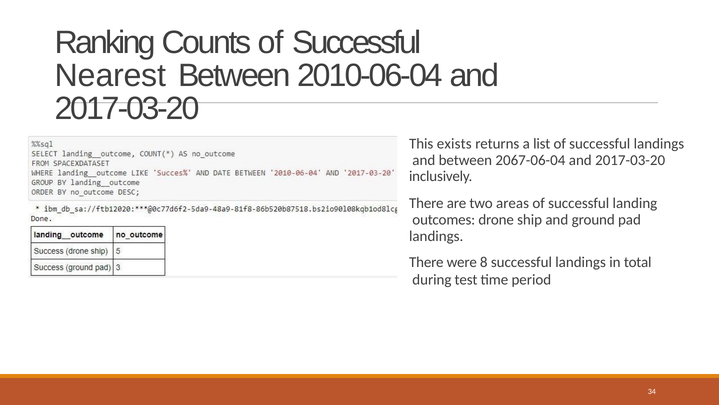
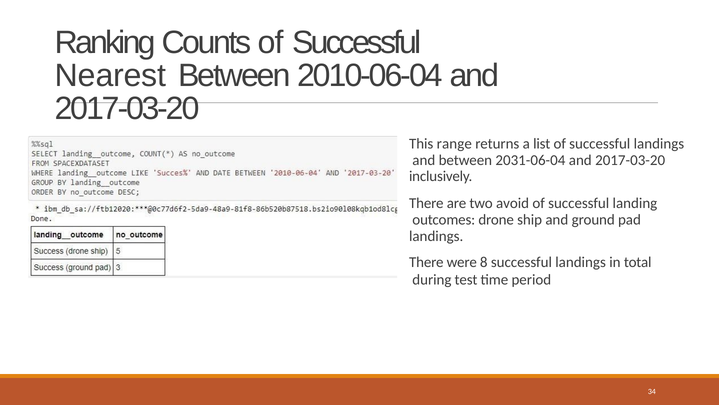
exists: exists -> range (454, 143)
2067-06-04: 2067-06-04 -> 2031-06-04 (530, 160)
areas: areas -> avoid (513, 203)
